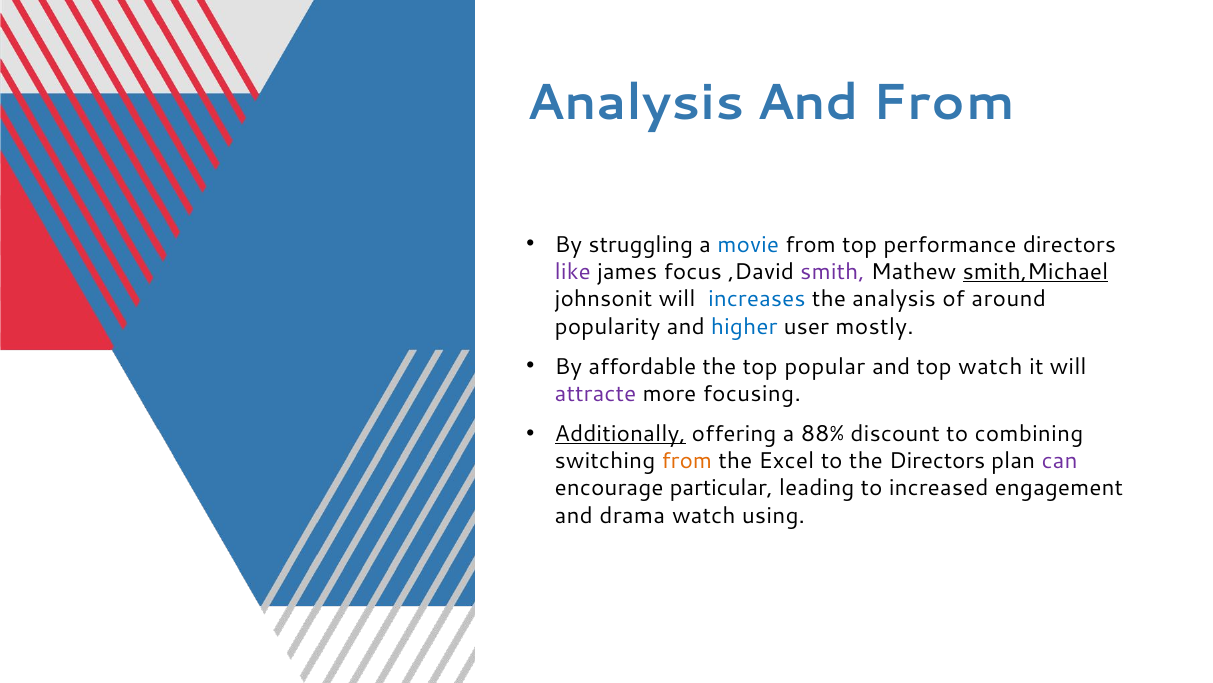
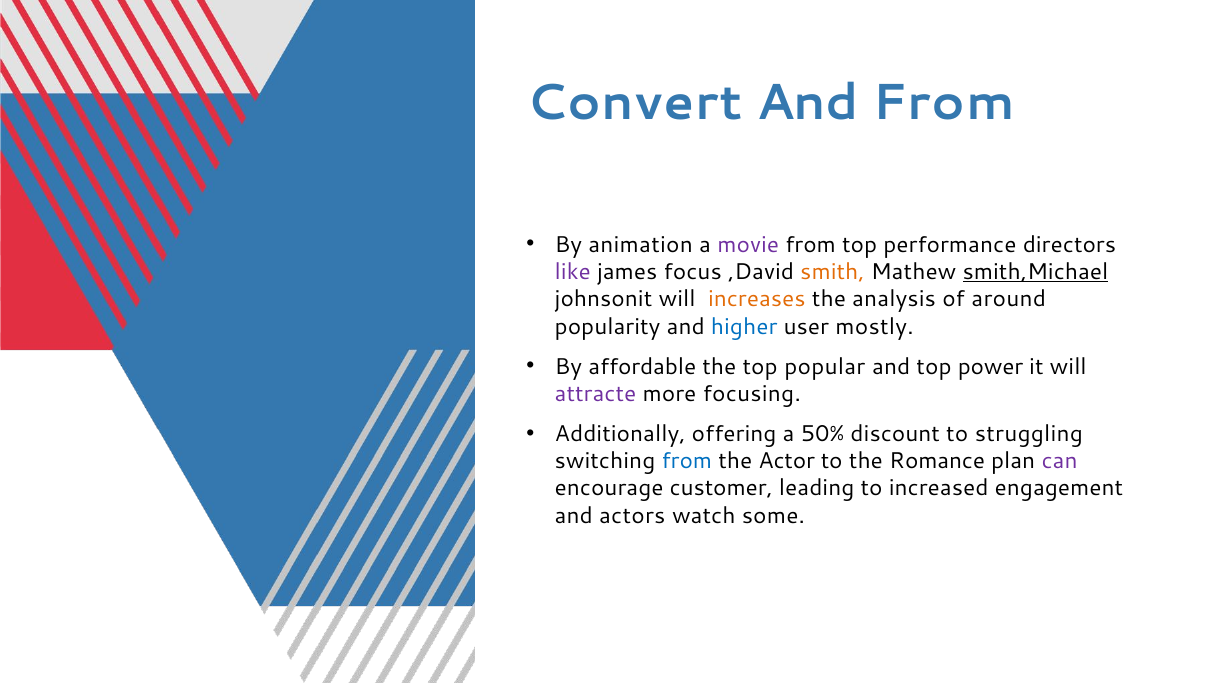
Analysis: Analysis -> Convert (635, 103)
struggling: struggling -> animation (641, 244)
movie colour: blue -> purple (748, 244)
smith colour: purple -> orange (832, 272)
increases colour: blue -> orange (757, 299)
top watch: watch -> power (991, 366)
Additionally underline: present -> none (620, 433)
88%: 88% -> 50% (823, 433)
combining: combining -> struggling (1029, 433)
from colour: orange -> blue (687, 461)
Excel: Excel -> Actor (787, 461)
the Directors: Directors -> Romance (937, 461)
particular: particular -> customer (721, 488)
drama: drama -> actors (632, 515)
using: using -> some (773, 515)
